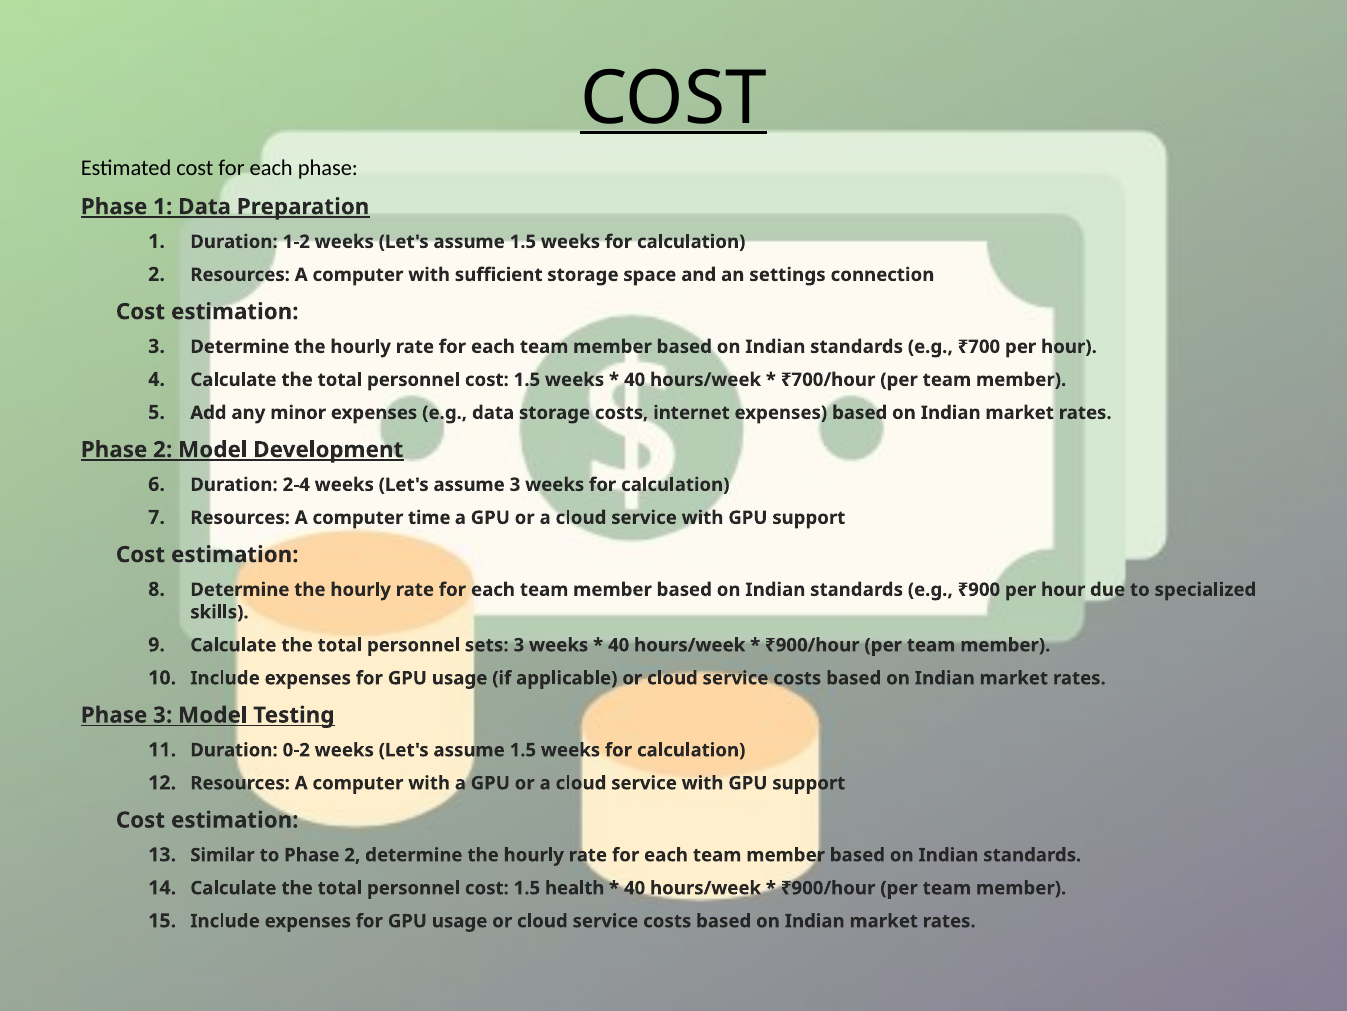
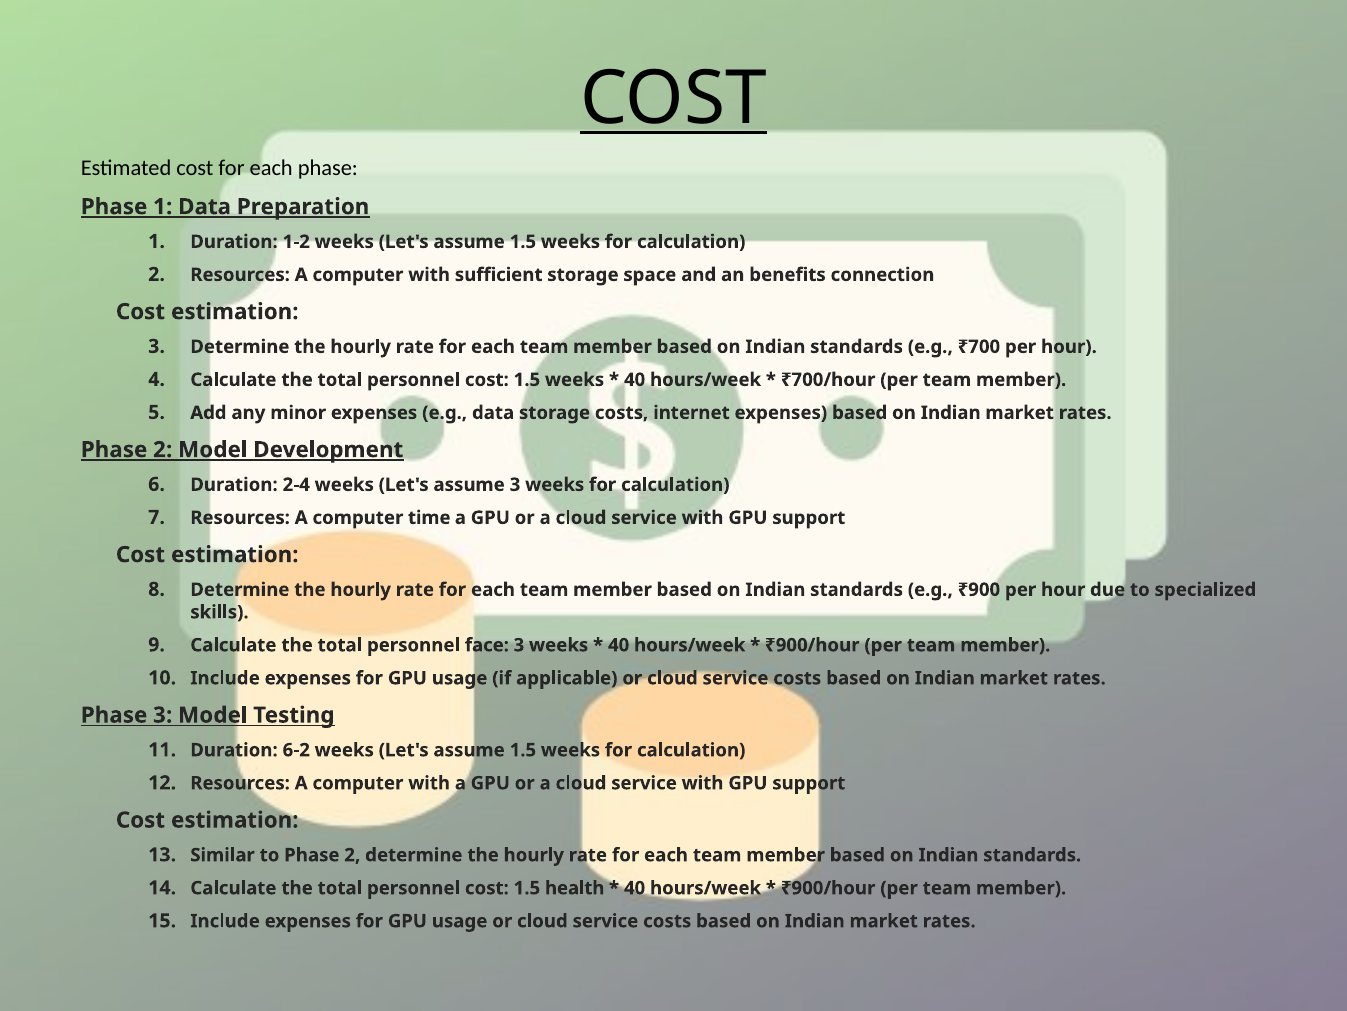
settings: settings -> benefits (787, 275)
sets: sets -> face (487, 645)
0-2: 0-2 -> 6-2 (296, 750)
